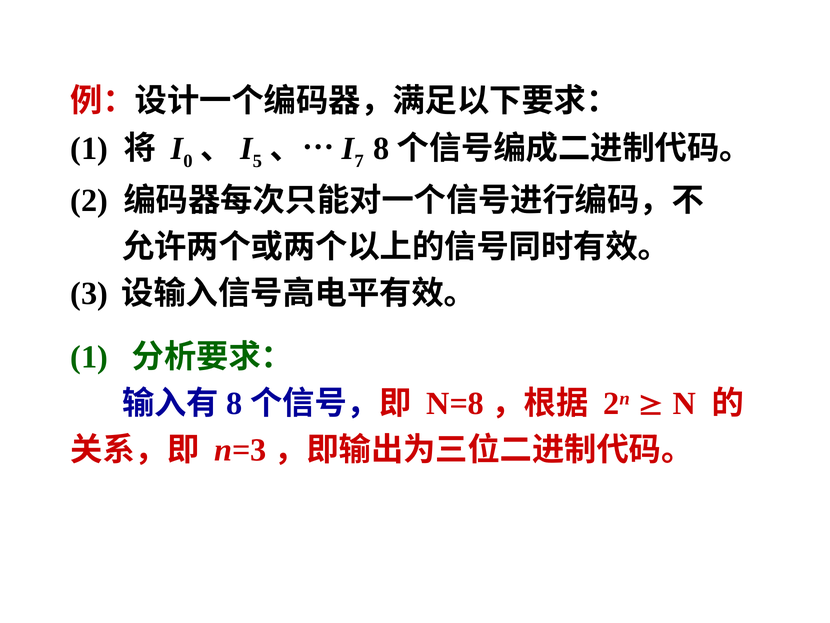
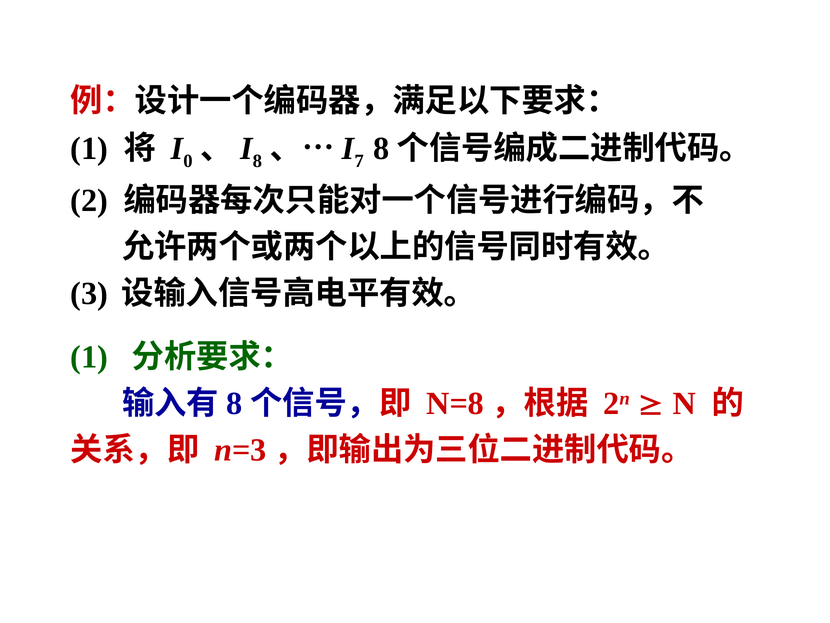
5: 5 -> 8 (257, 161)
